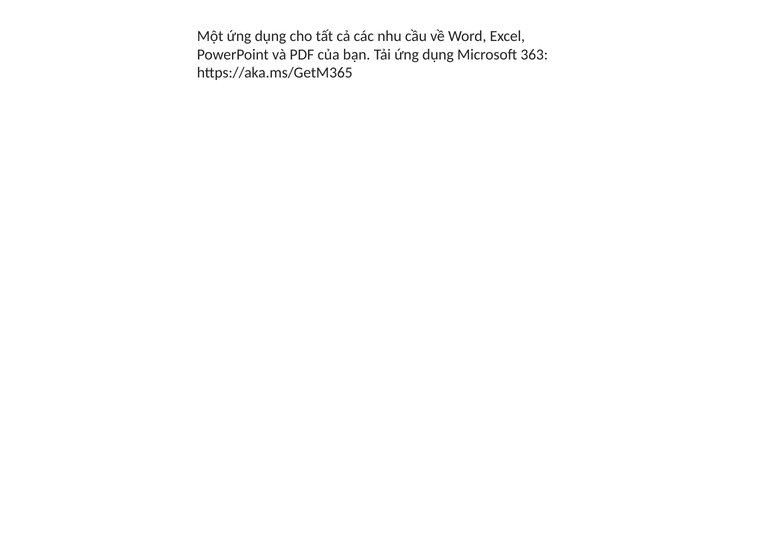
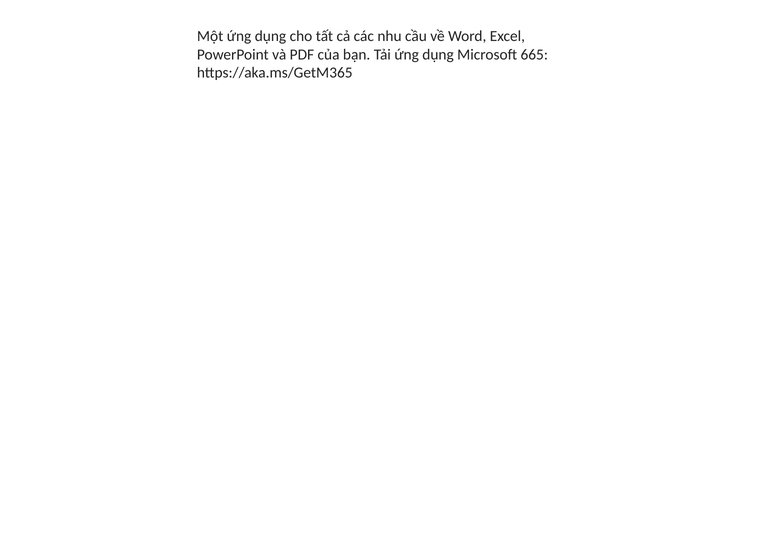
363: 363 -> 665 (534, 54)
